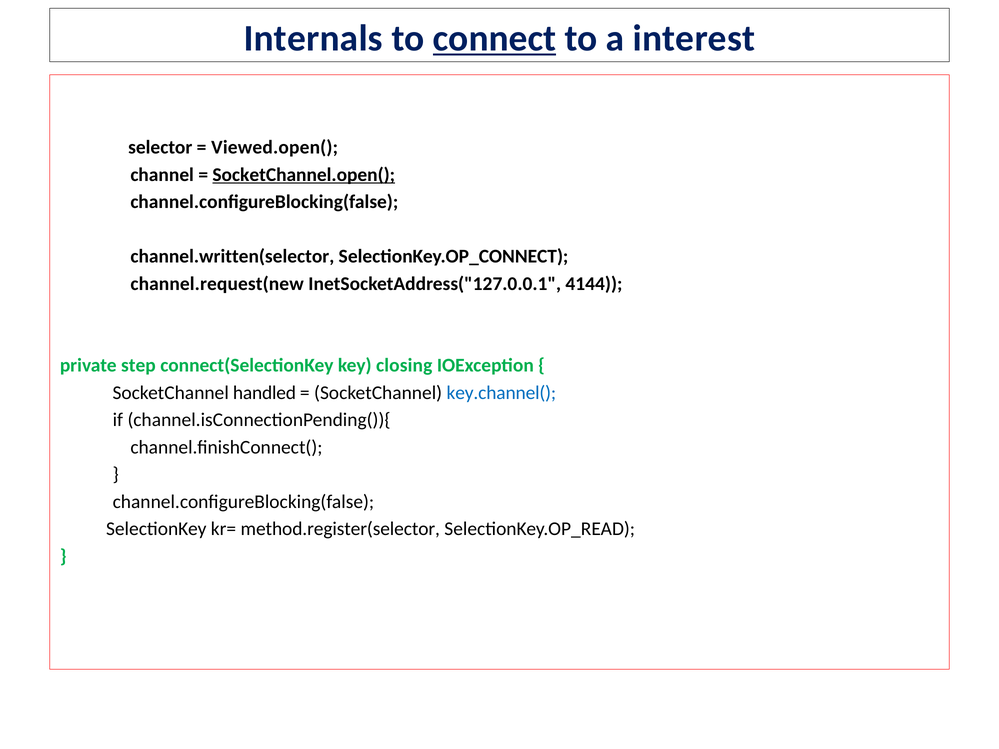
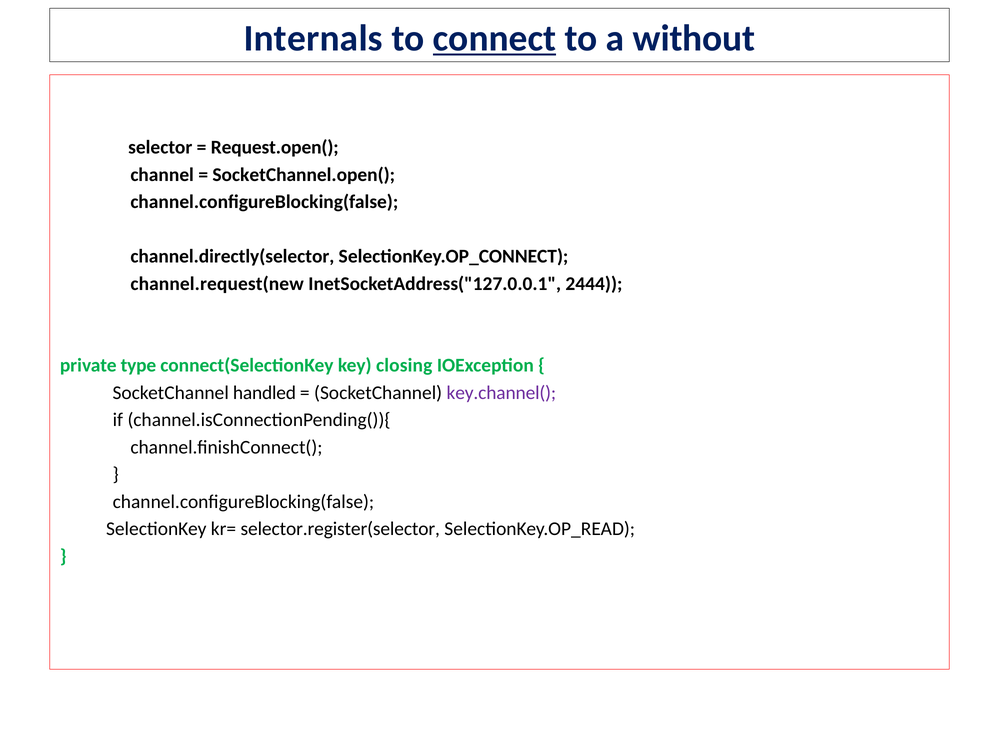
interest: interest -> without (694, 38)
Viewed.open(: Viewed.open( -> Request.open( (275, 147)
SocketChannel.open( underline: present -> none (304, 175)
channel.written(selector: channel.written(selector -> channel.directly(selector (232, 257)
4144: 4144 -> 2444 (594, 284)
step: step -> type (138, 366)
key.channel( colour: blue -> purple (501, 393)
method.register(selector: method.register(selector -> selector.register(selector (340, 529)
